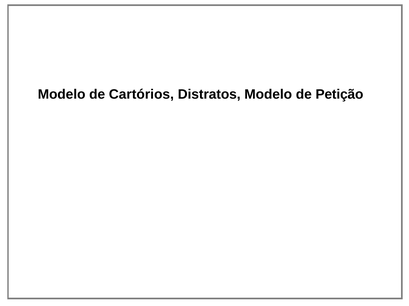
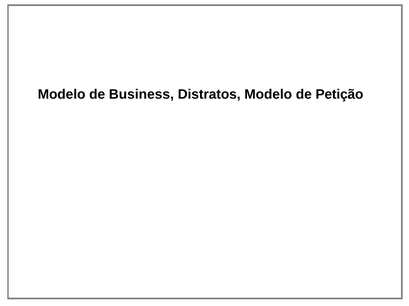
Cartórios: Cartórios -> Business (141, 95)
